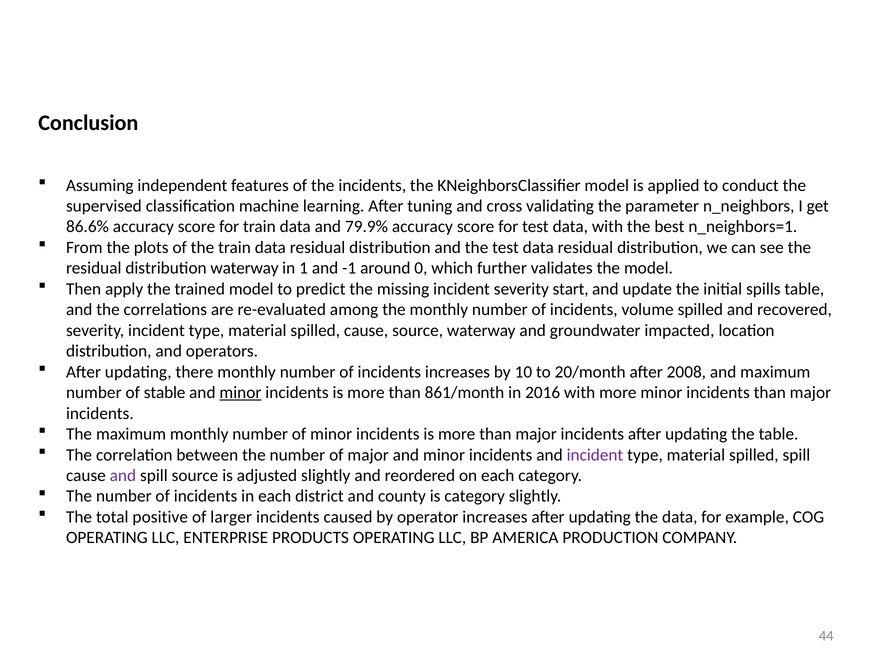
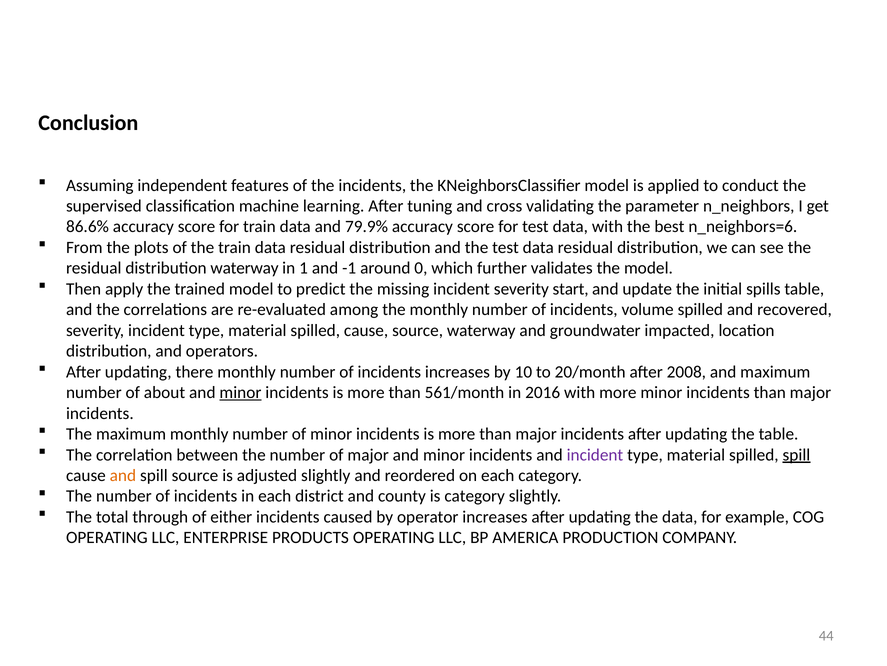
n_neighbors=1: n_neighbors=1 -> n_neighbors=6 (743, 227)
stable: stable -> about (165, 392)
861/month: 861/month -> 561/month (464, 392)
spill underline: none -> present (796, 454)
and colour: purple -> orange (123, 475)
positive: positive -> through (160, 516)
larger: larger -> either (231, 516)
